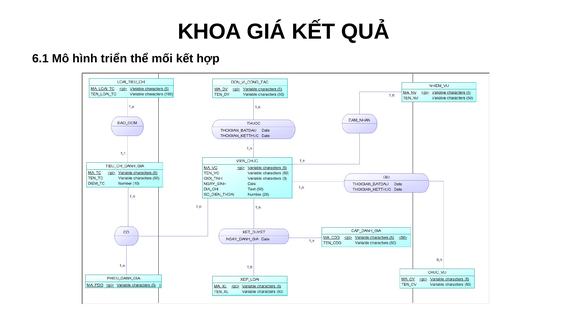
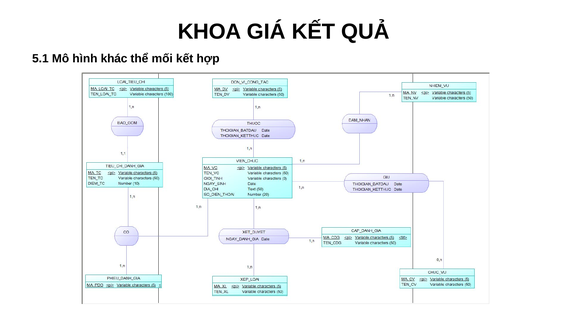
6.1: 6.1 -> 5.1 (40, 59)
triển: triển -> khác (114, 59)
